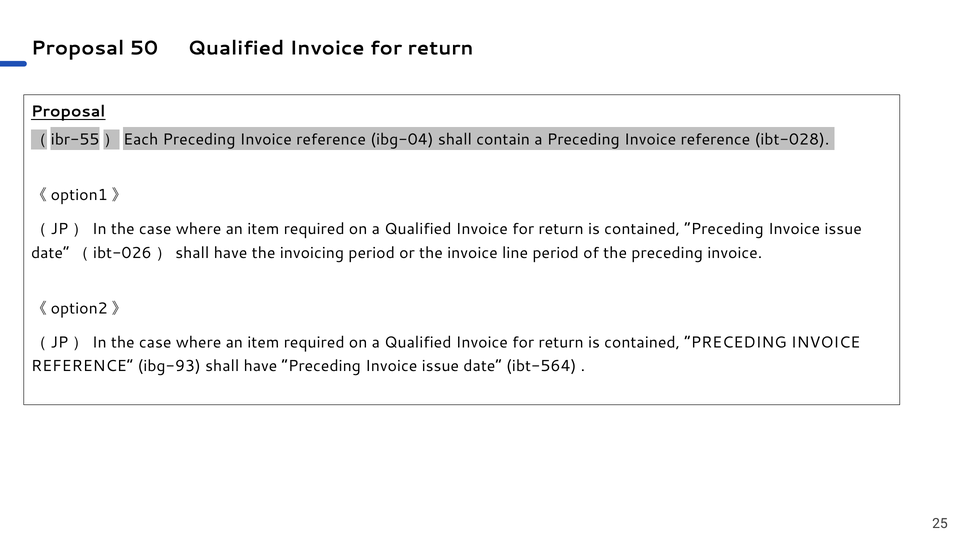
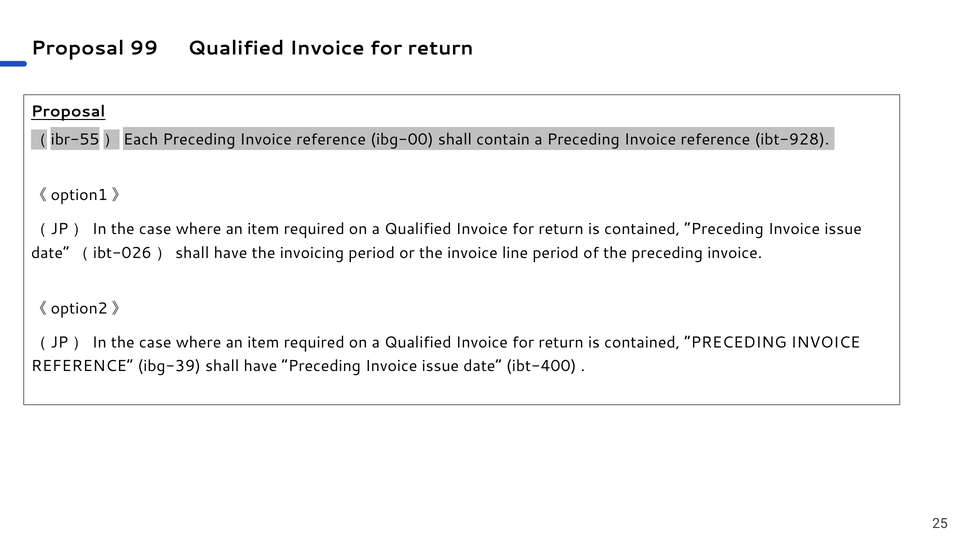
50: 50 -> 99 (144, 48)
ibg-04: ibg-04 -> ibg-00 (402, 139)
ibt-028: ibt-028 -> ibt-928 (792, 139)
ibg-93: ibg-93 -> ibg-39 (169, 366)
ibt-564: ibt-564 -> ibt-400 (541, 366)
